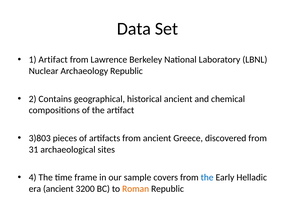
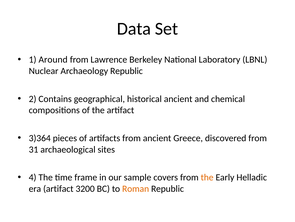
1 Artifact: Artifact -> Around (53, 59)
3)803: 3)803 -> 3)364 (40, 138)
the colour: blue -> orange (207, 177)
era ancient: ancient -> artifact (58, 188)
